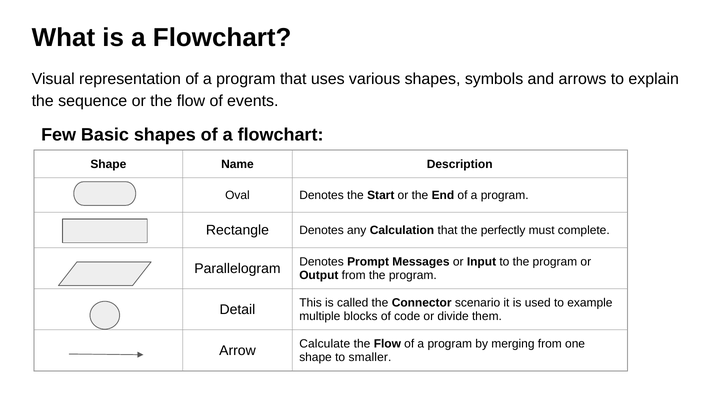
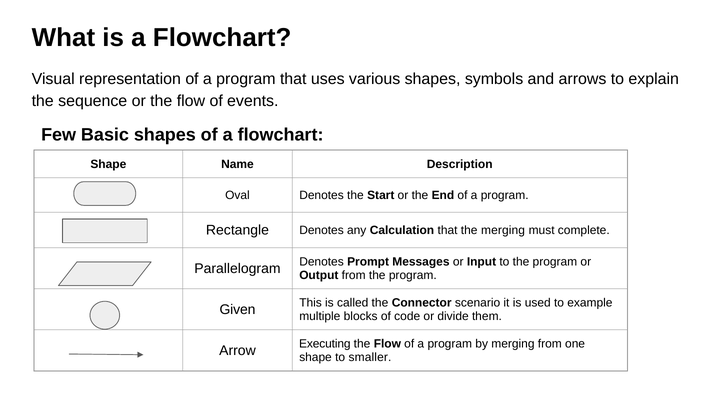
the perfectly: perfectly -> merging (503, 230)
Detail: Detail -> Given (237, 310)
Calculate: Calculate -> Executing (325, 344)
